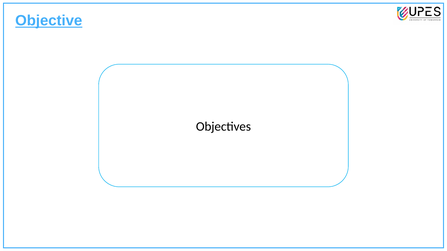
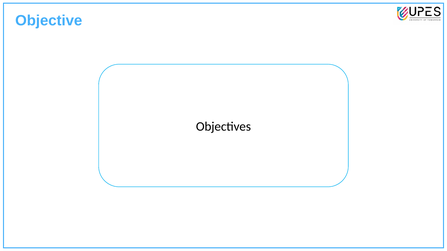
Objective underline: present -> none (49, 21)
